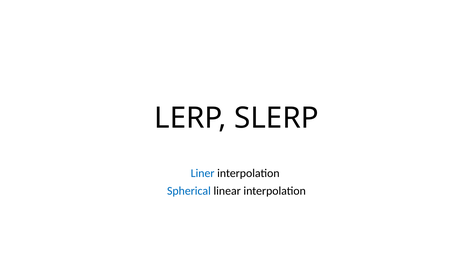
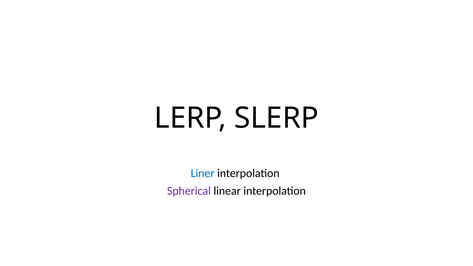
Spherical colour: blue -> purple (189, 191)
